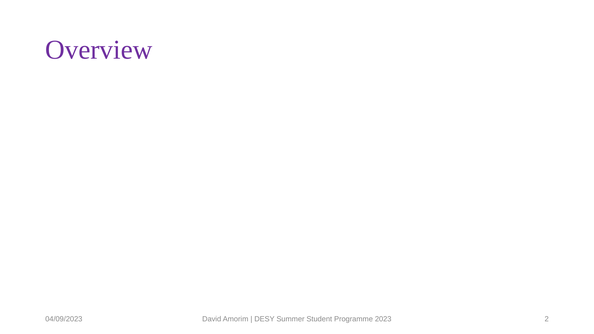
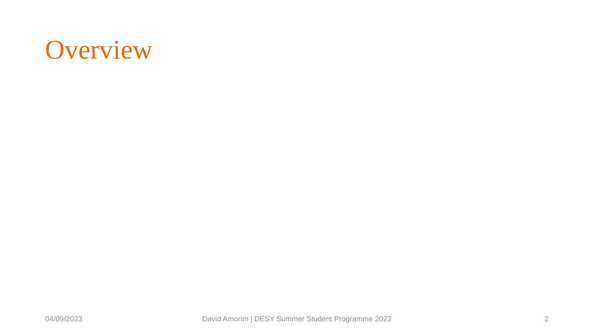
Overview colour: purple -> orange (99, 50)
